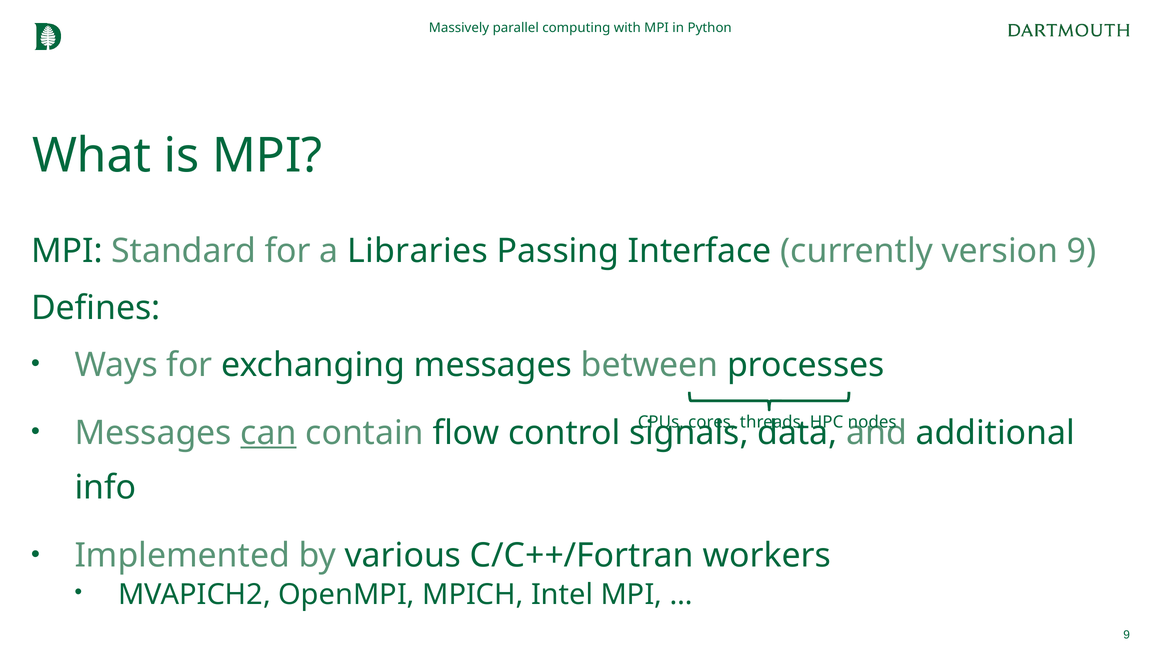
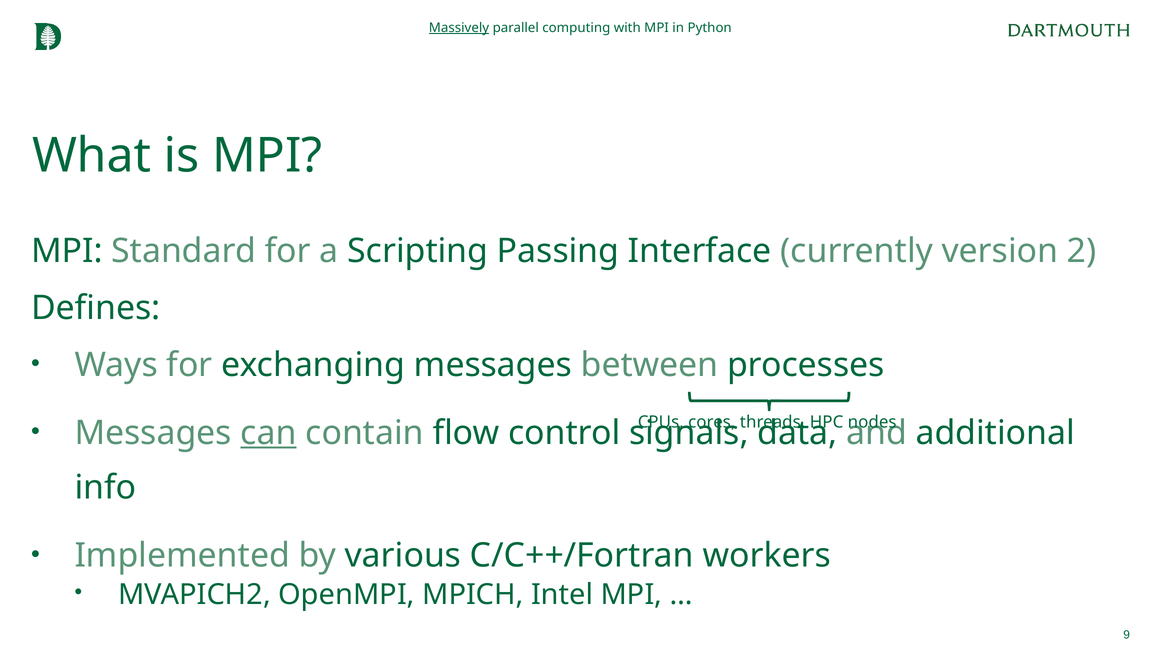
Massively underline: none -> present (459, 28)
Libraries: Libraries -> Scripting (418, 251)
version 9: 9 -> 2 (1082, 251)
